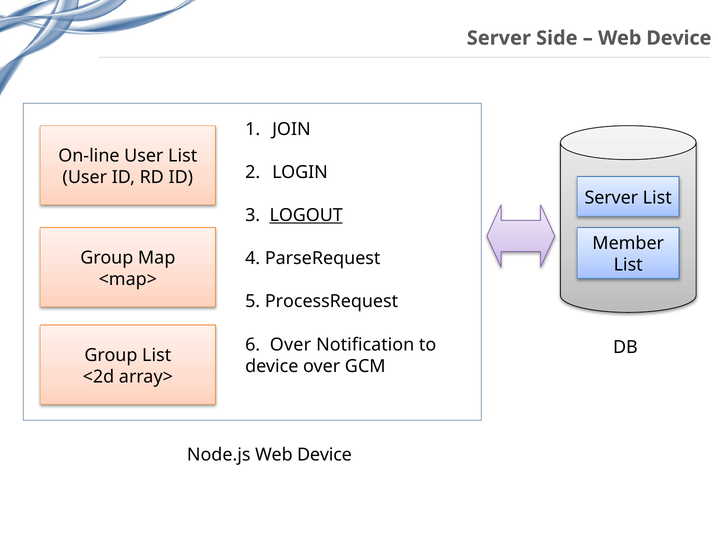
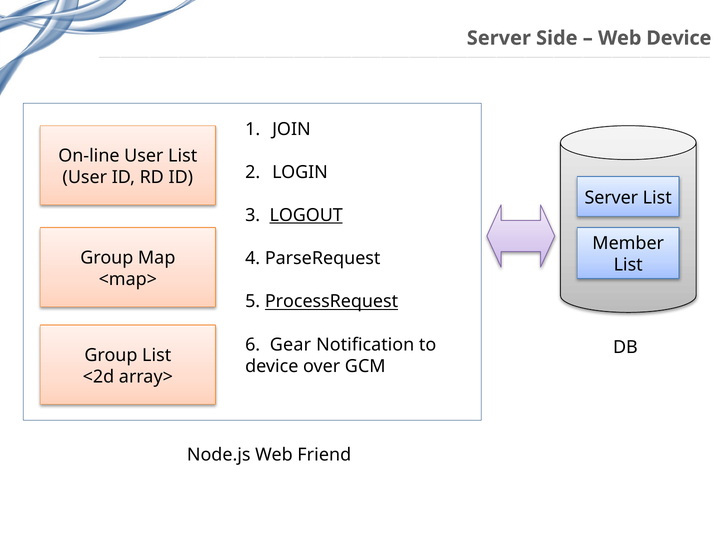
ProcessRequest underline: none -> present (332, 301)
6 Over: Over -> Gear (290, 344)
Node.js Web Device: Device -> Friend (324, 455)
